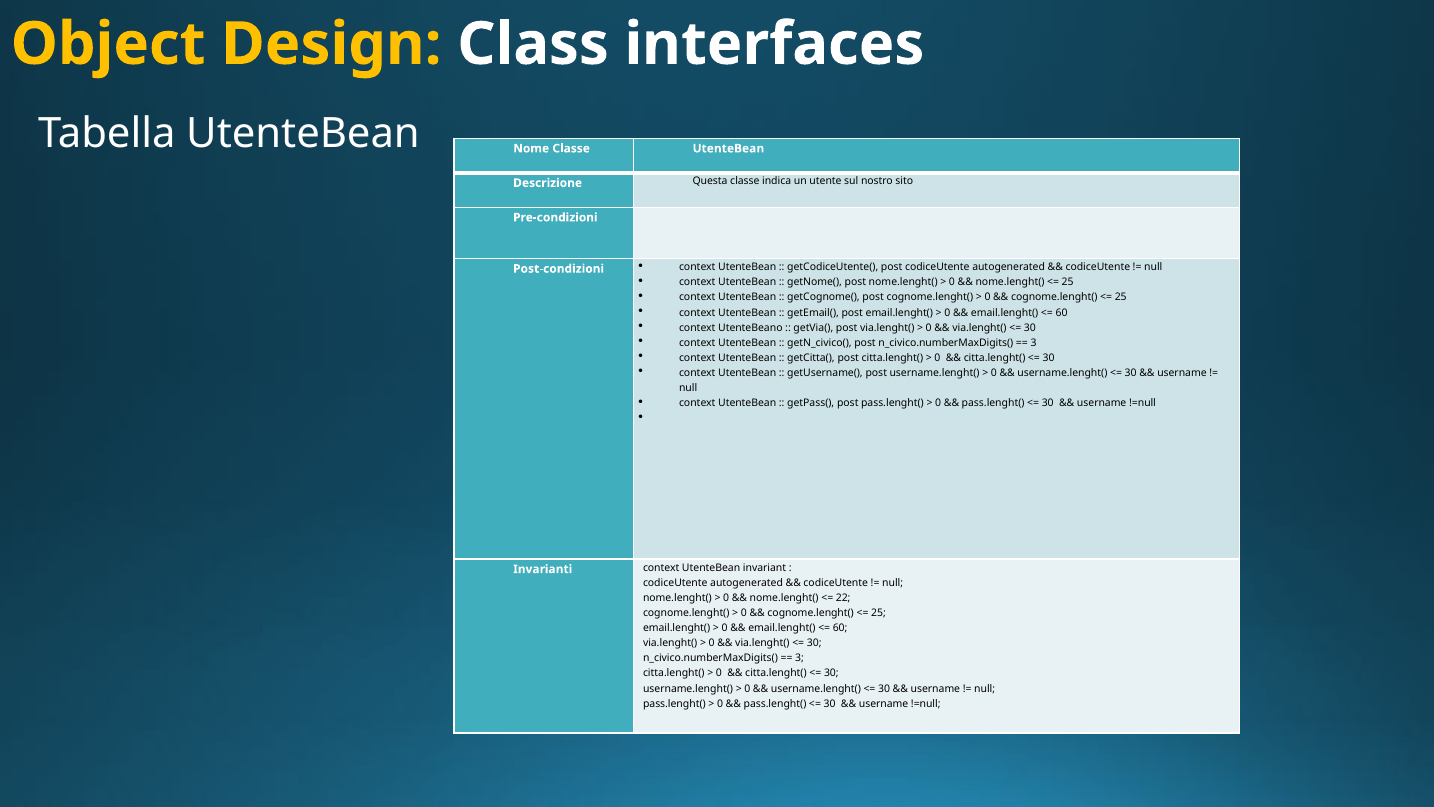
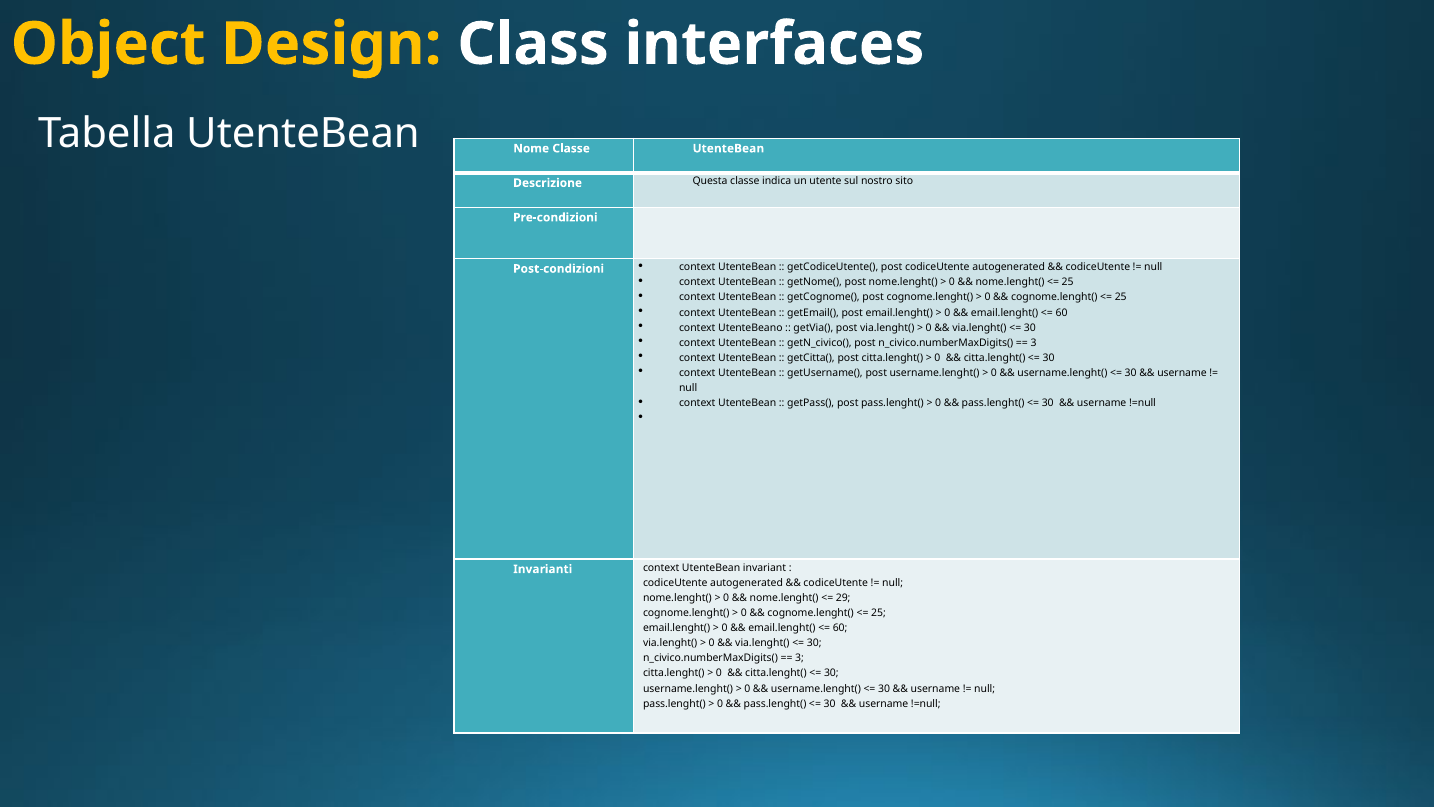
22: 22 -> 29 (843, 598)
